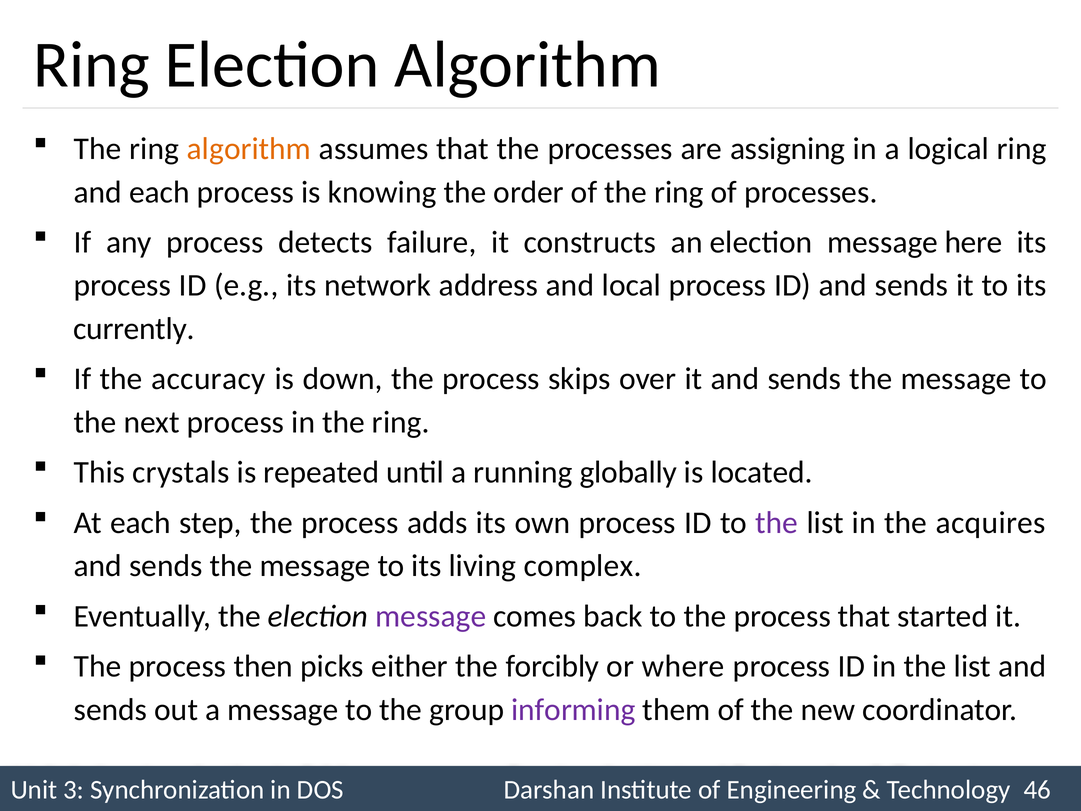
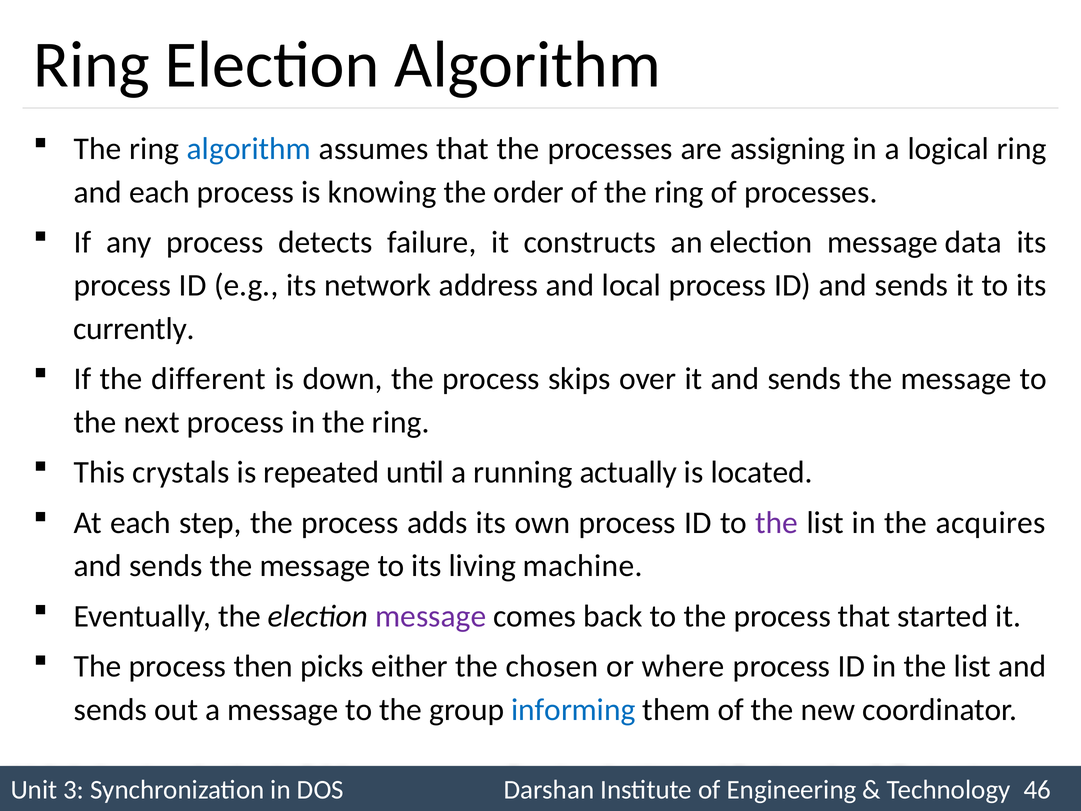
algorithm colour: orange -> blue (249, 149)
here: here -> data (973, 242)
accuracy: accuracy -> different (209, 379)
globally: globally -> actually (628, 472)
complex: complex -> machine (583, 566)
forcibly: forcibly -> chosen (552, 666)
informing colour: purple -> blue (573, 709)
